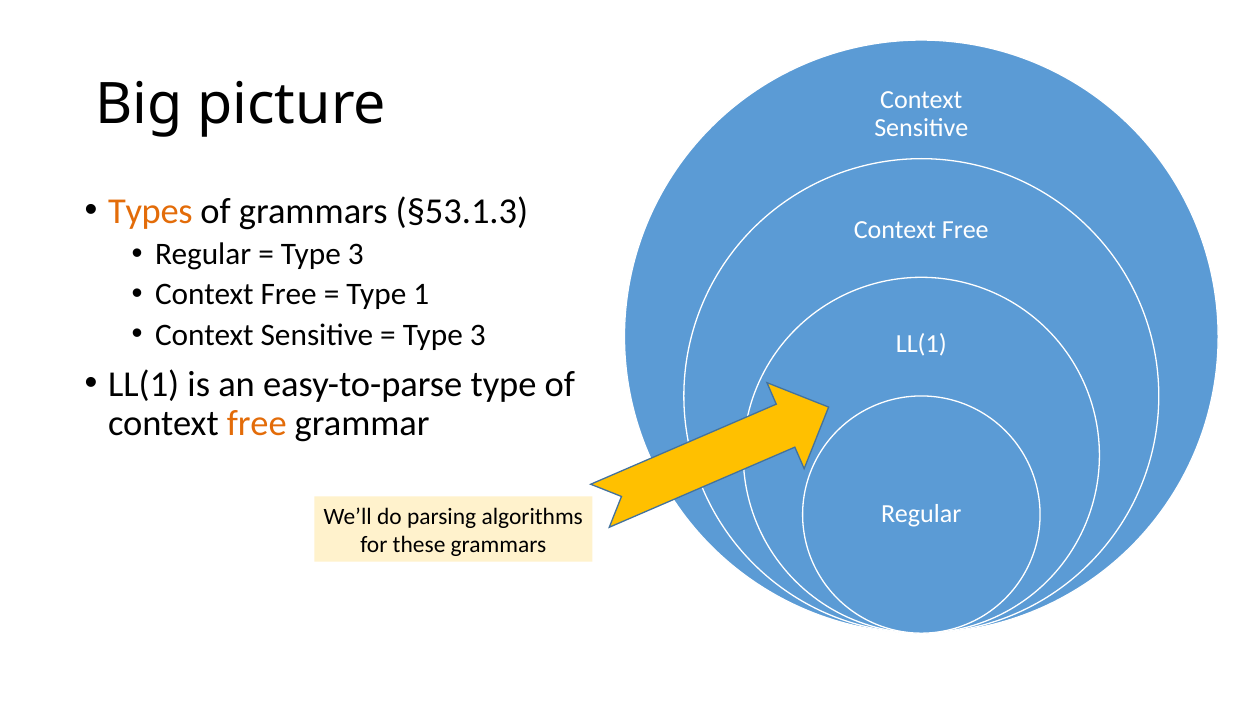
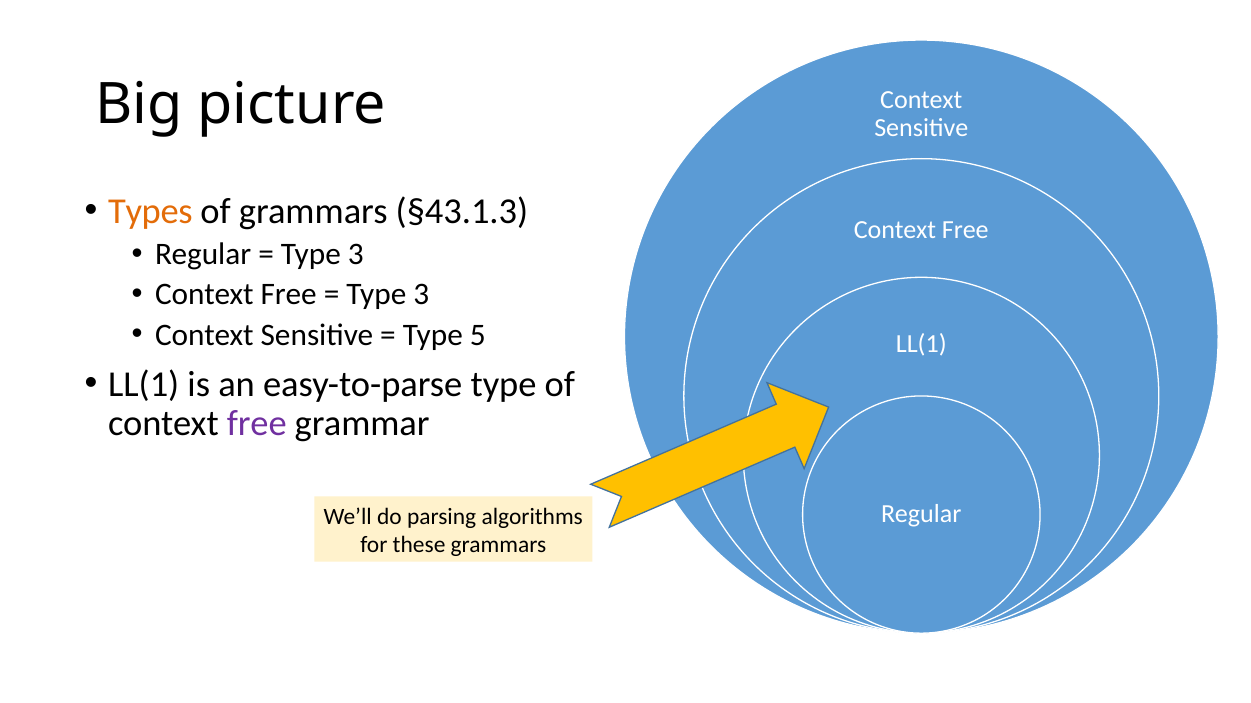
§53.1.3: §53.1.3 -> §43.1.3 (462, 212)
1: 1 -> 3 (421, 295)
3: 3 -> 5 (478, 335)
free colour: orange -> purple (257, 424)
